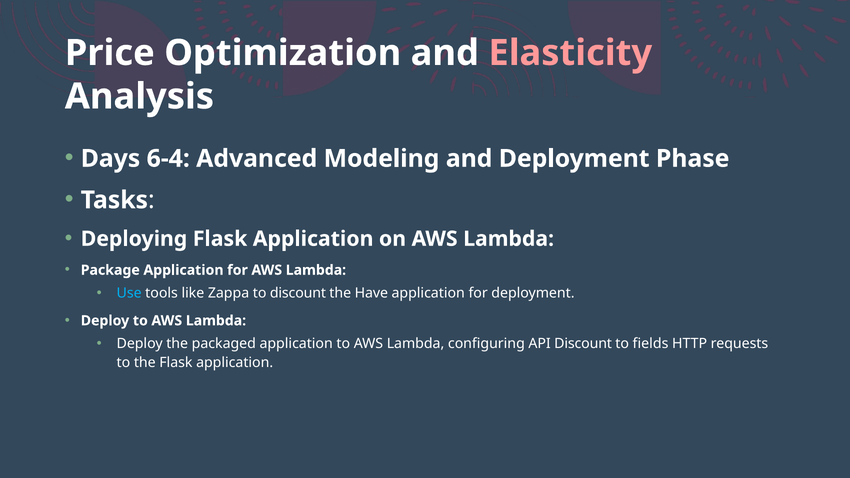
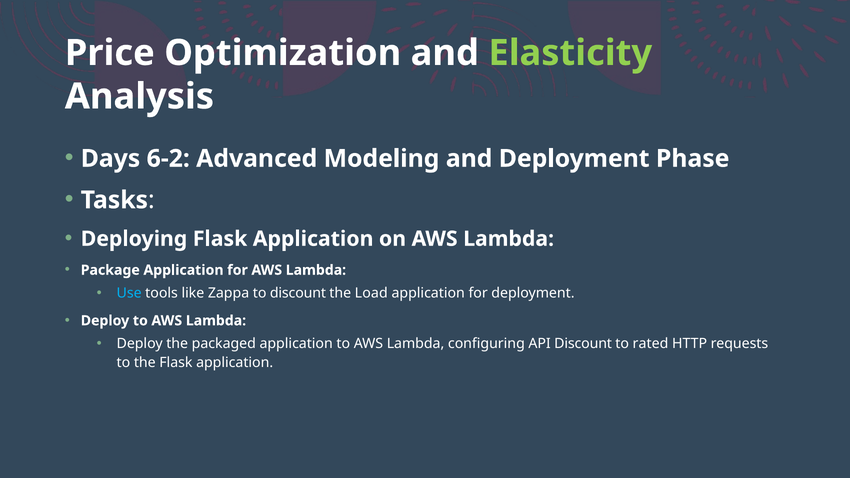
Elasticity colour: pink -> light green (570, 53)
6-4: 6-4 -> 6-2 (168, 159)
Have: Have -> Load (371, 293)
fields: fields -> rated (651, 344)
